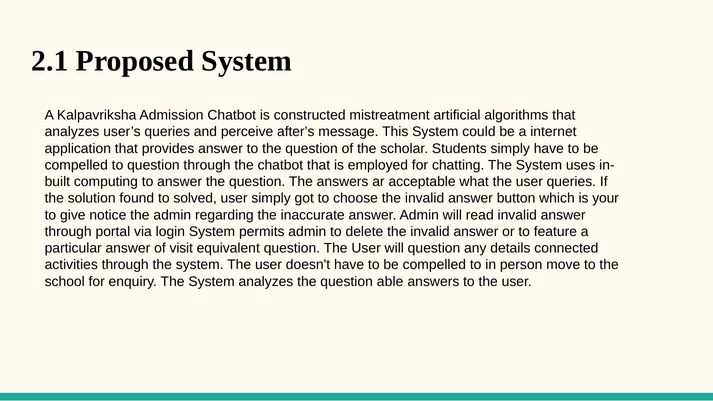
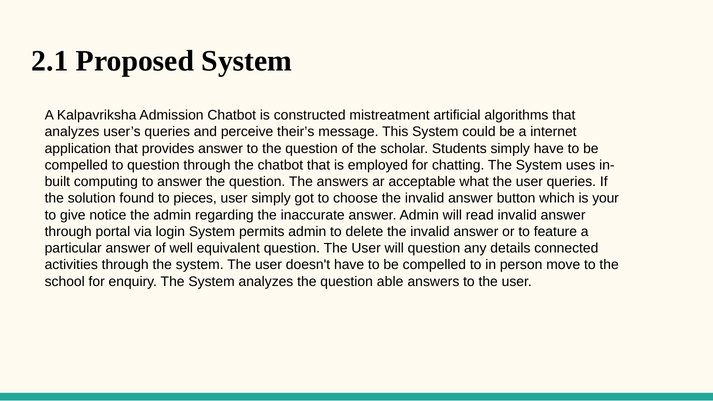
after’s: after’s -> their’s (296, 132)
solved: solved -> pieces (195, 199)
visit: visit -> well (181, 249)
